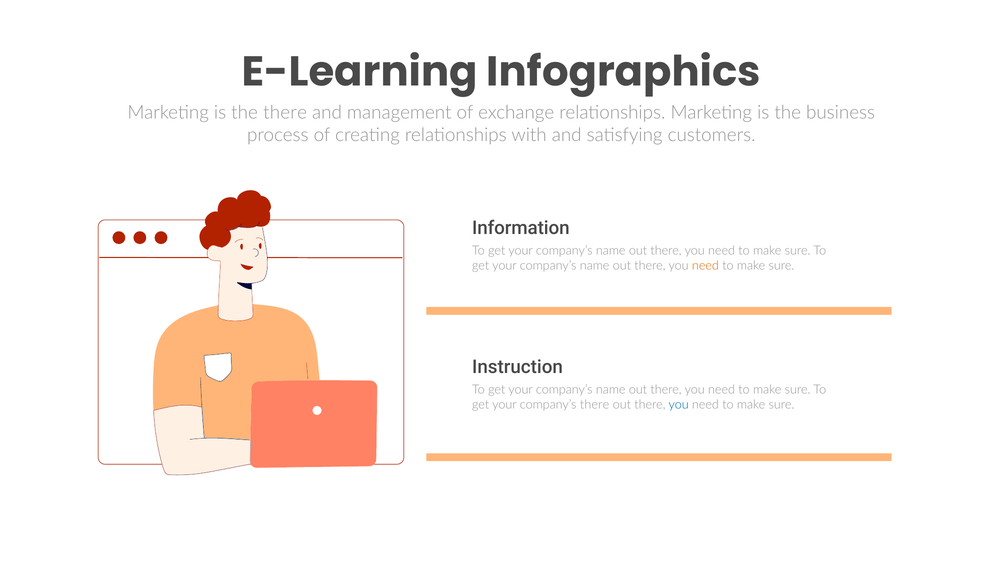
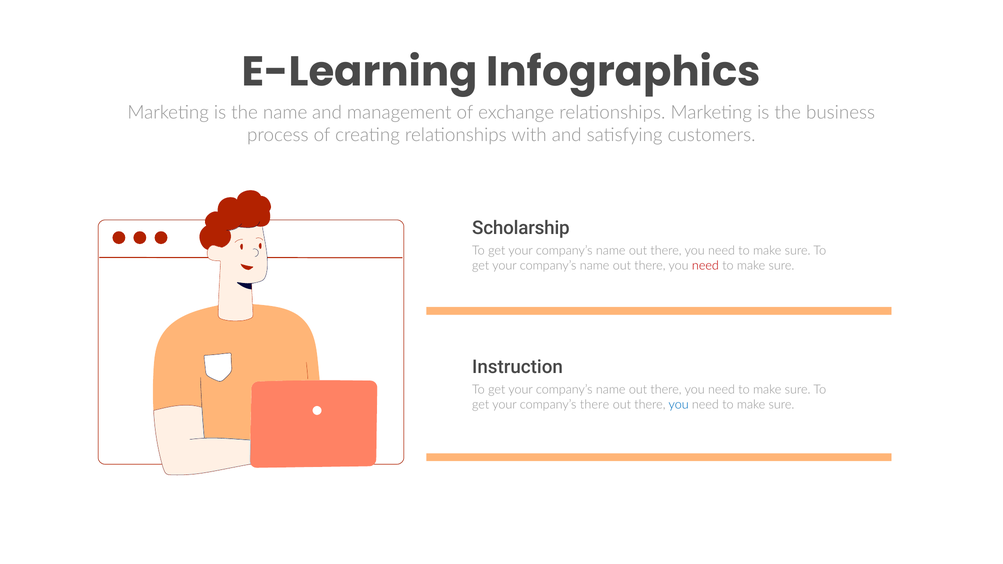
the there: there -> name (285, 112)
Information: Information -> Scholarship (521, 228)
need colour: orange -> red (705, 266)
